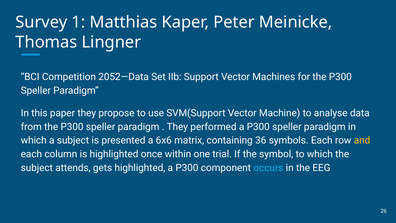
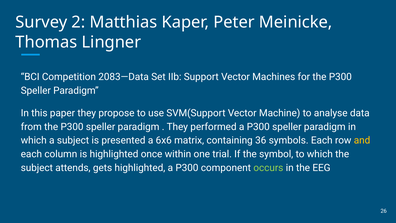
1: 1 -> 2 (78, 22)
2052—Data: 2052—Data -> 2083—Data (124, 77)
occurs colour: light blue -> light green (268, 168)
